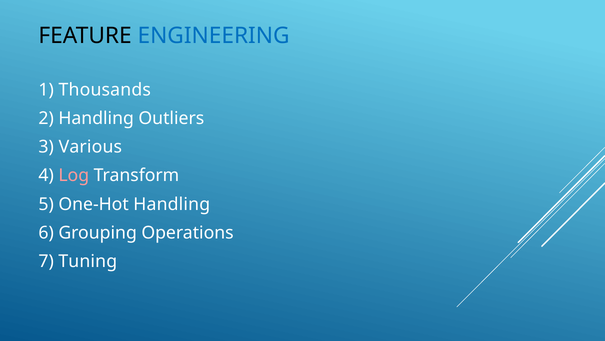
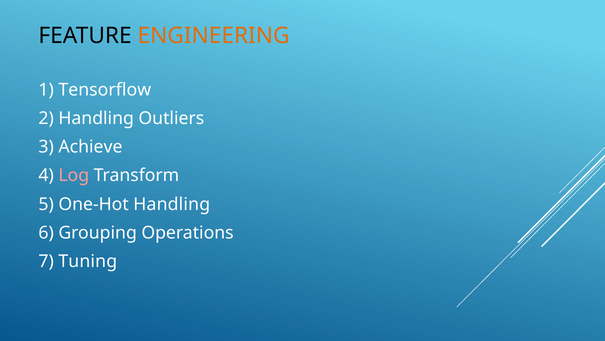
ENGINEERING colour: blue -> orange (214, 36)
Thousands: Thousands -> Tensorflow (105, 90)
Various: Various -> Achieve (90, 147)
